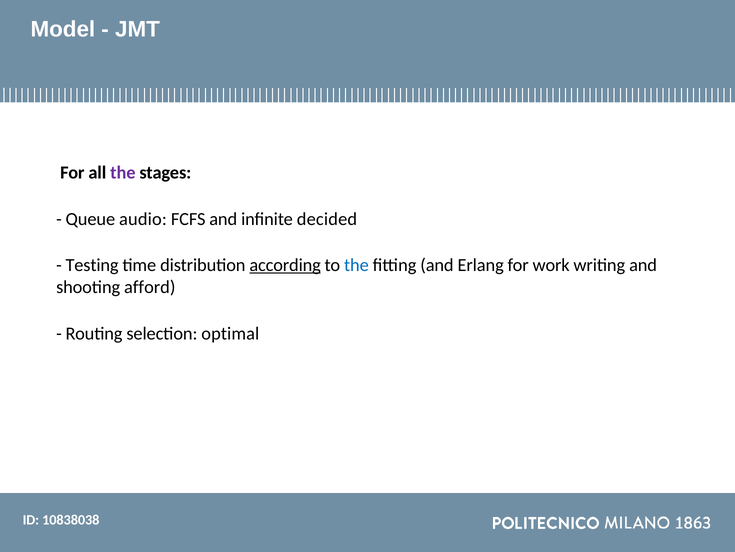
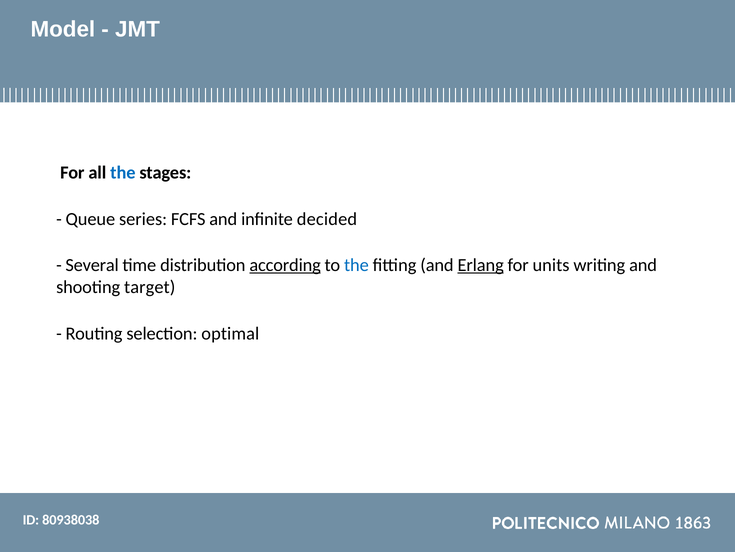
the colour: purple -> blue (123, 173)
audio: audio -> series (143, 219)
Testing: Testing -> Several (92, 265)
Erlang underline: none -> present (481, 265)
work: work -> units (551, 265)
afford: afford -> target (150, 287)
10838038: 10838038 -> 80938038 (71, 519)
